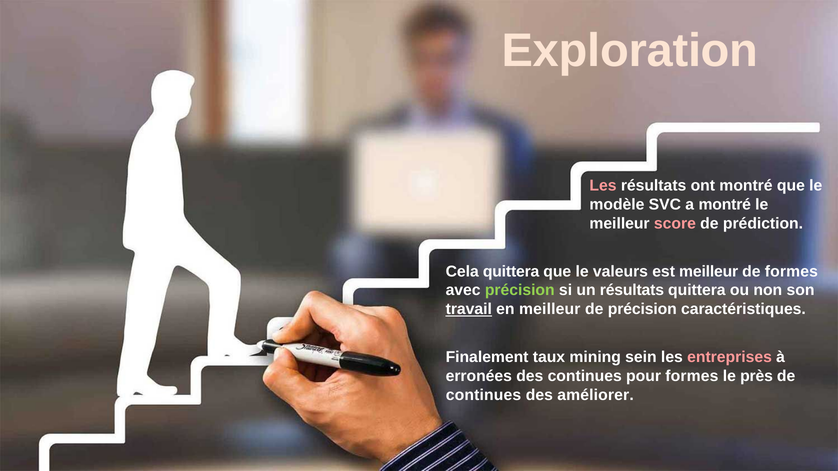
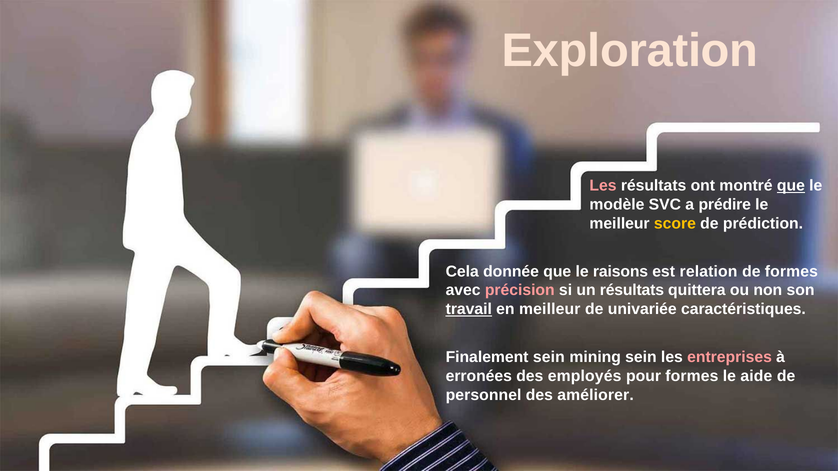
que underline: none -> present (791, 186)
a montré: montré -> prédire (725, 205)
score colour: pink -> yellow (675, 224)
Cela quittera: quittera -> donnée (511, 272)
valeurs: valeurs -> raisons (621, 272)
est meilleur: meilleur -> relation (709, 272)
précision colour: light green -> pink (520, 291)
de précision: précision -> univariée (642, 309)
Finalement taux: taux -> sein (549, 358)
des continues: continues -> employés (585, 376)
près: près -> aide (756, 376)
continues: continues -> personnel (484, 395)
